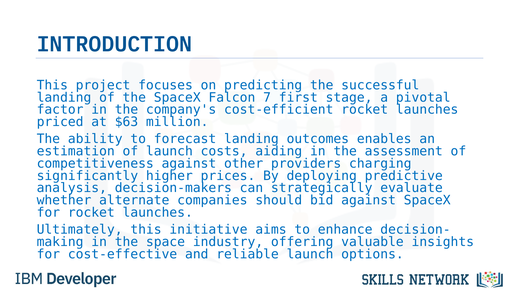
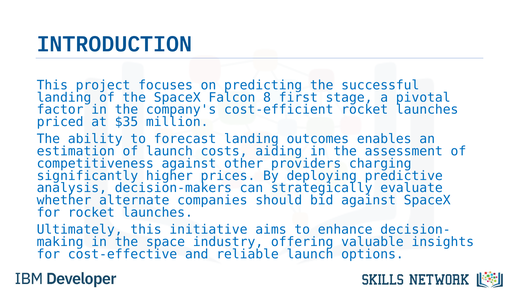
7: 7 -> 8 (267, 97)
$63: $63 -> $35 (126, 122)
